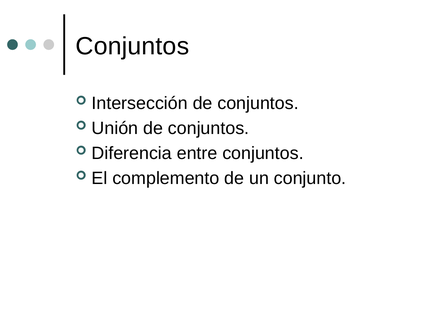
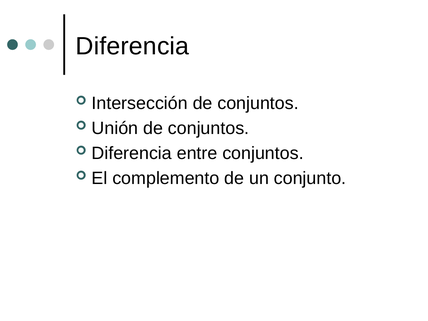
Conjuntos: Conjuntos -> Diferencia (132, 46)
